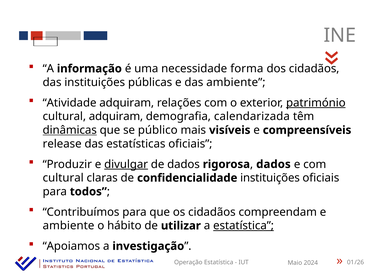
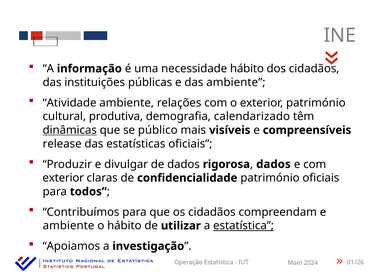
necessidade forma: forma -> hábito (247, 69)
Atividade adquiram: adquiram -> ambiente (127, 103)
património underline: present -> none (316, 103)
cultural adquiram: adquiram -> produtiva (116, 116)
calendarizada: calendarizada -> calendarizado (252, 116)
divulgar underline: present -> none (126, 164)
cultural: cultural -> exterior (63, 178)
confidencialidade instituições: instituições -> património (270, 178)
